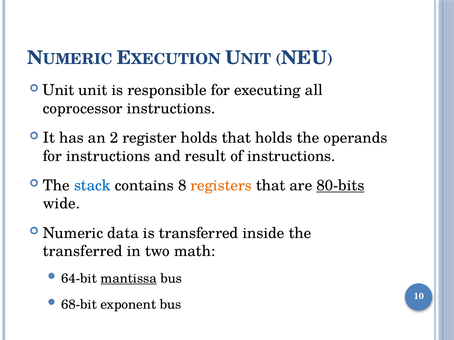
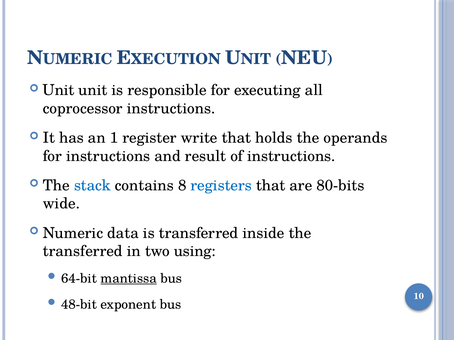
2: 2 -> 1 (114, 138)
register holds: holds -> write (199, 138)
registers colour: orange -> blue (221, 186)
80-bits underline: present -> none (340, 186)
math: math -> using (195, 252)
68-bit: 68-bit -> 48-bit (79, 305)
